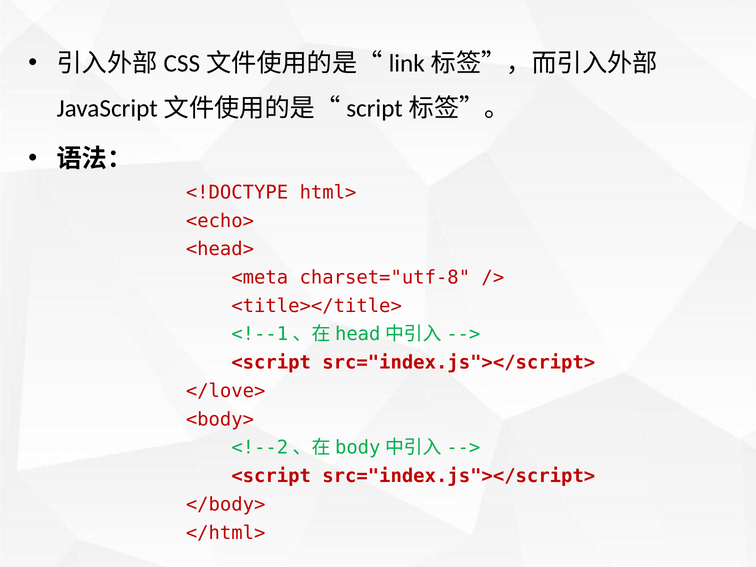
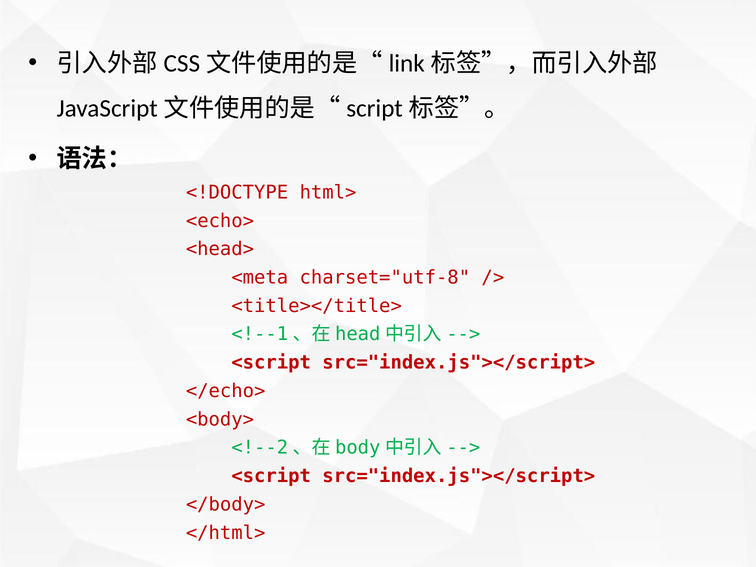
</love>: </love> -> </echo> (226, 391)
